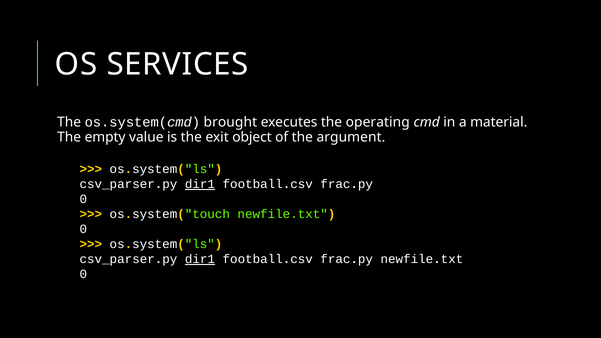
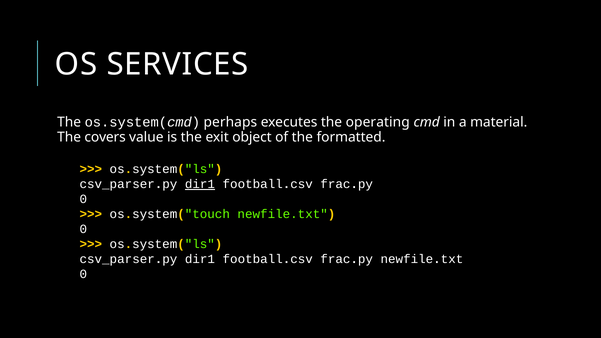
brought: brought -> perhaps (230, 122)
empty: empty -> covers (105, 137)
argument: argument -> formatted (351, 137)
dir1 underline: present -> none (200, 259)
